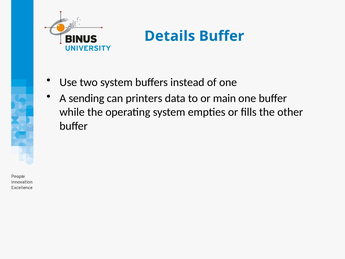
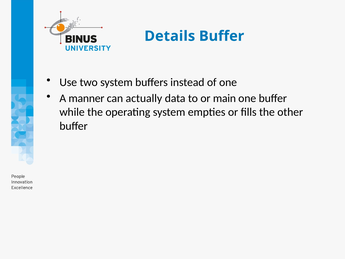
sending: sending -> manner (86, 98)
printers: printers -> actually (144, 98)
